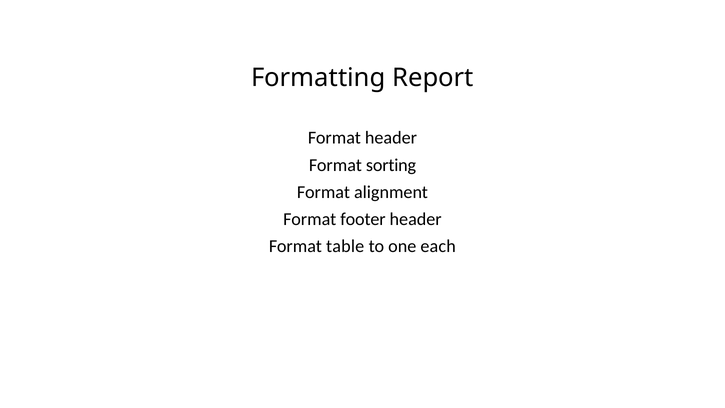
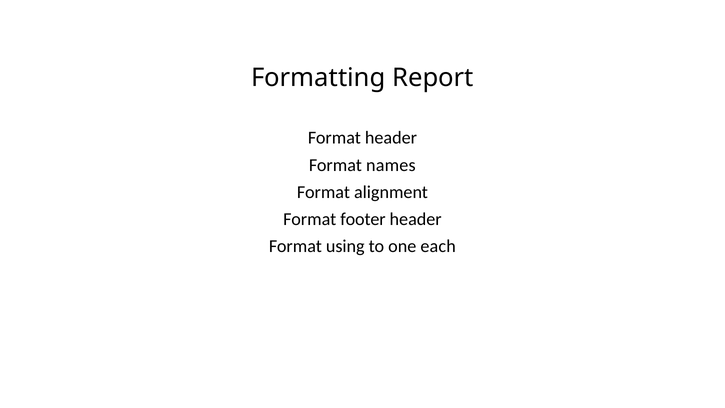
sorting: sorting -> names (391, 165)
table: table -> using (345, 246)
